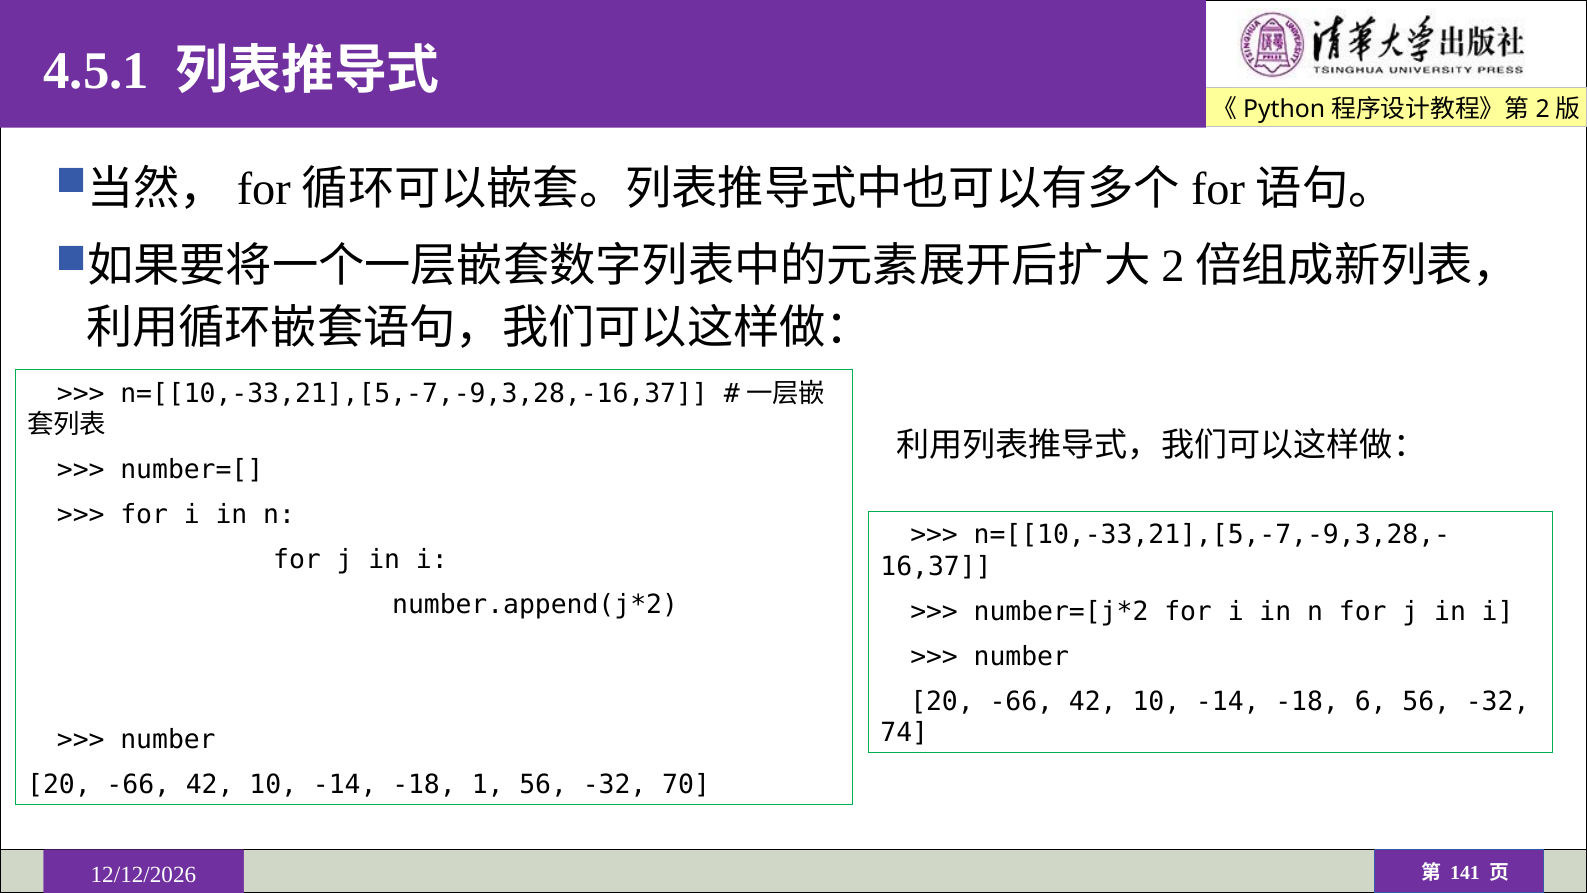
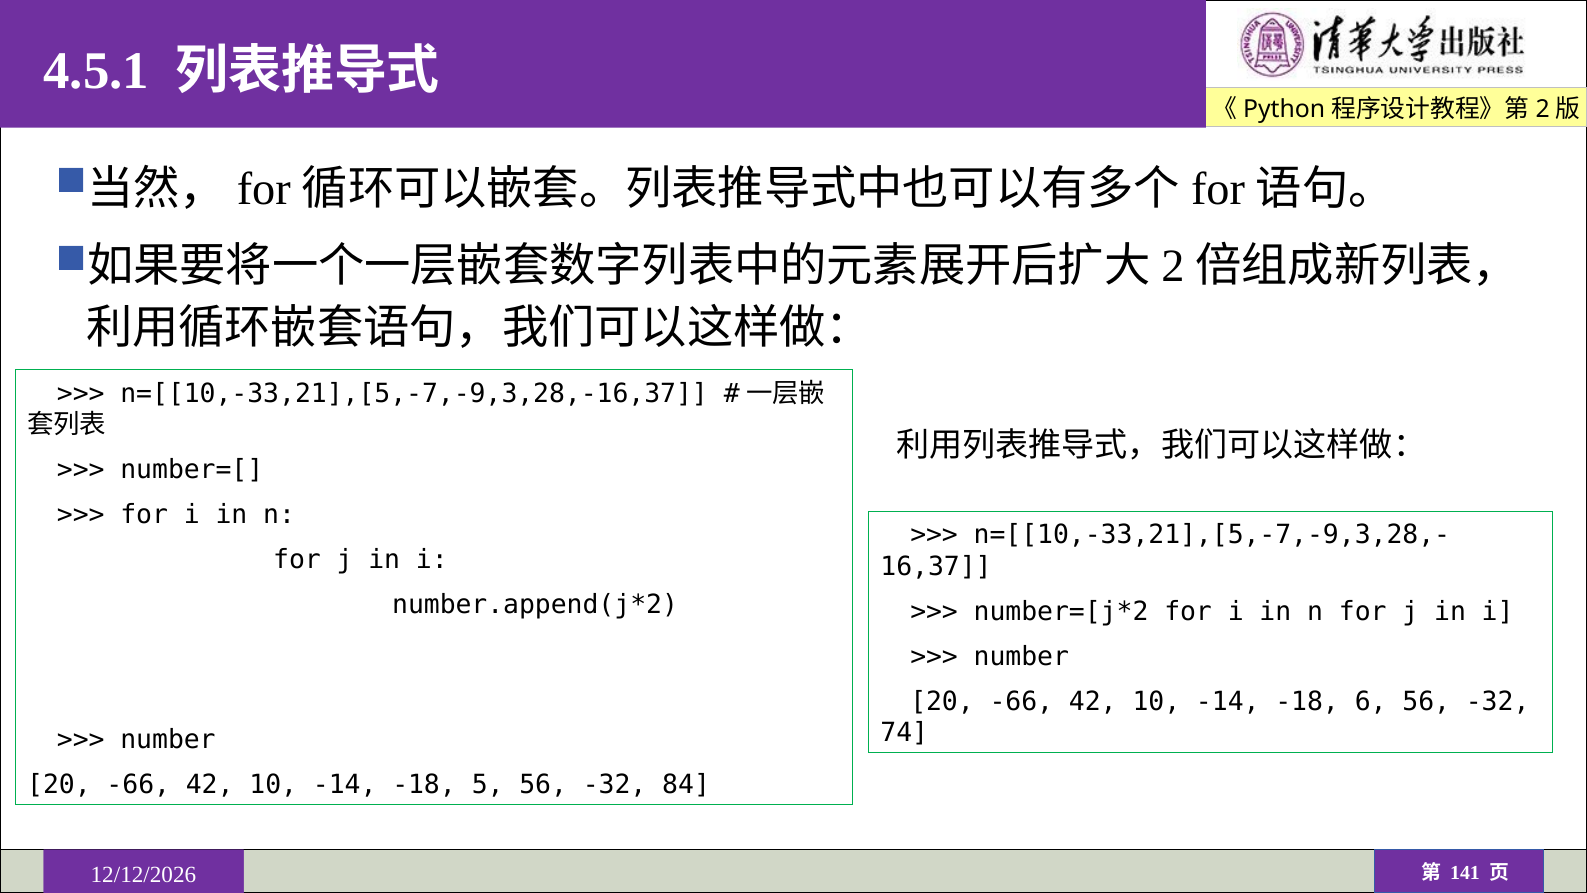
1: 1 -> 5 (488, 784)
70: 70 -> 84 (686, 784)
